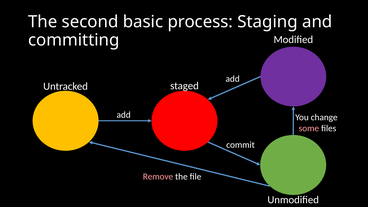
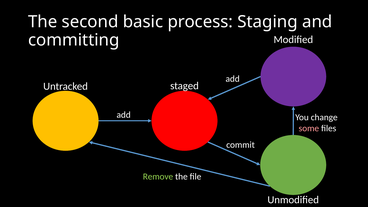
Remove colour: pink -> light green (158, 177)
